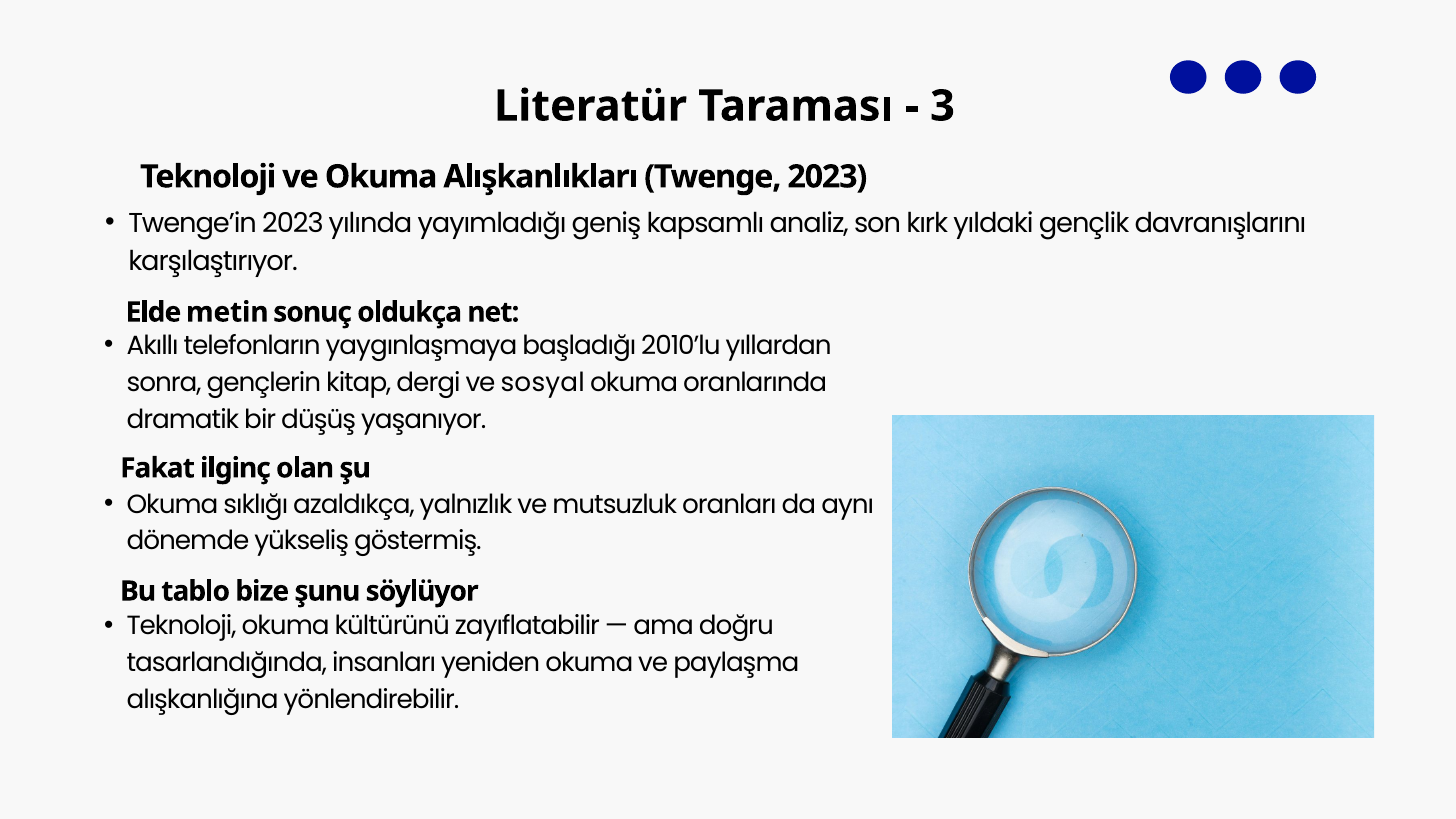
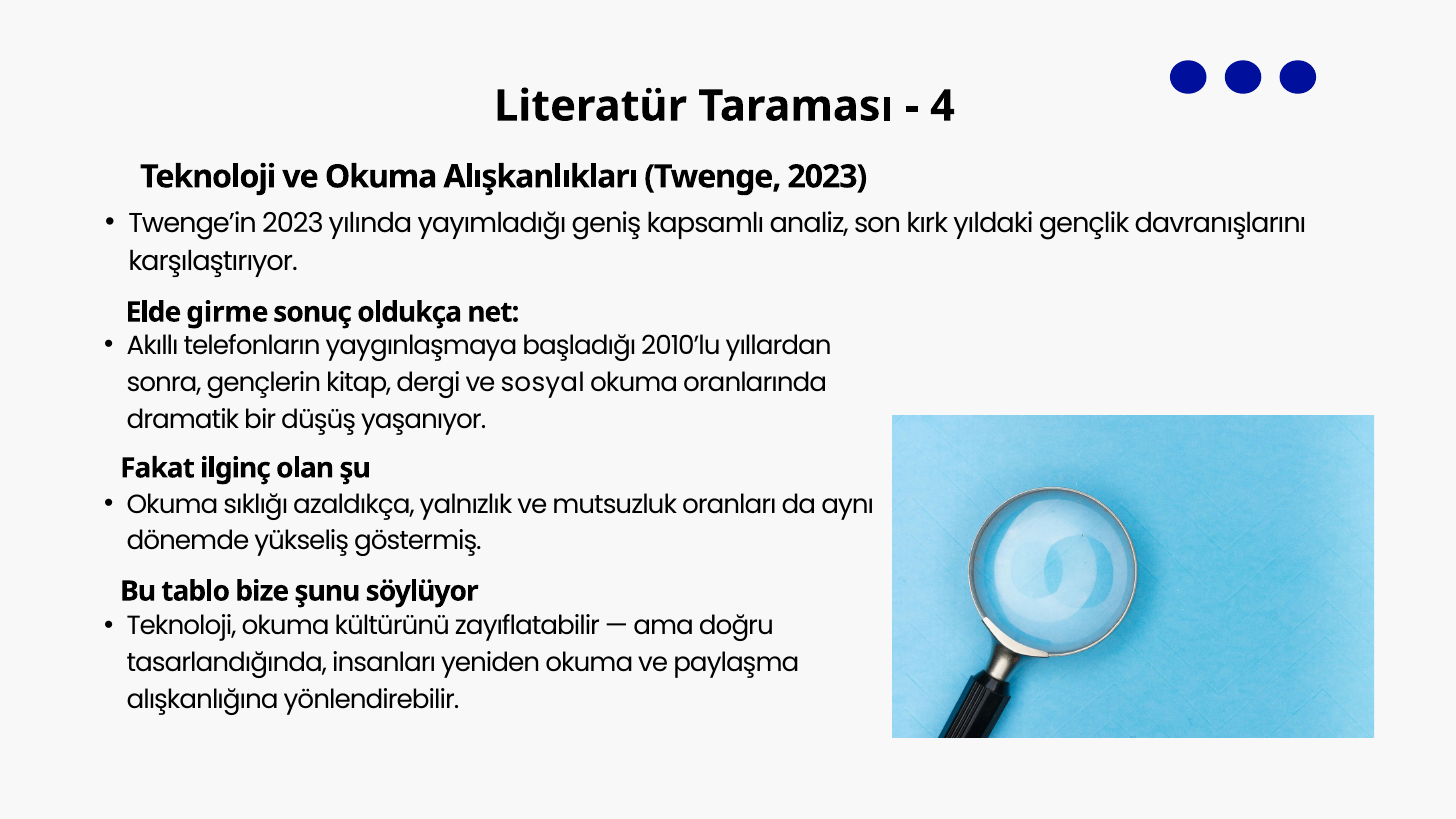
3: 3 -> 4 (943, 106)
metin: metin -> girme (227, 312)
